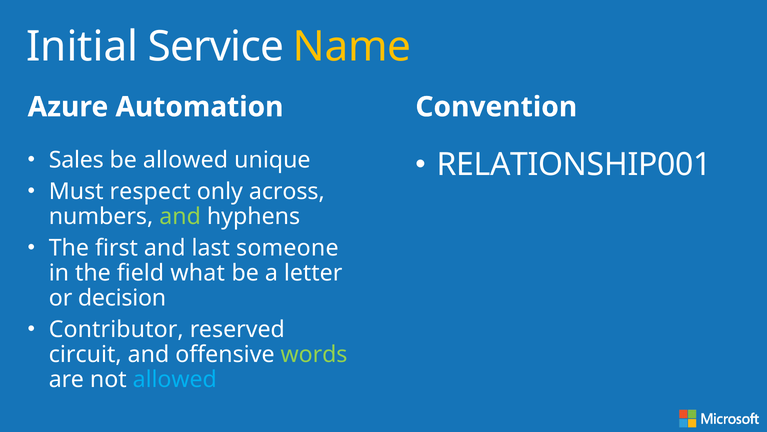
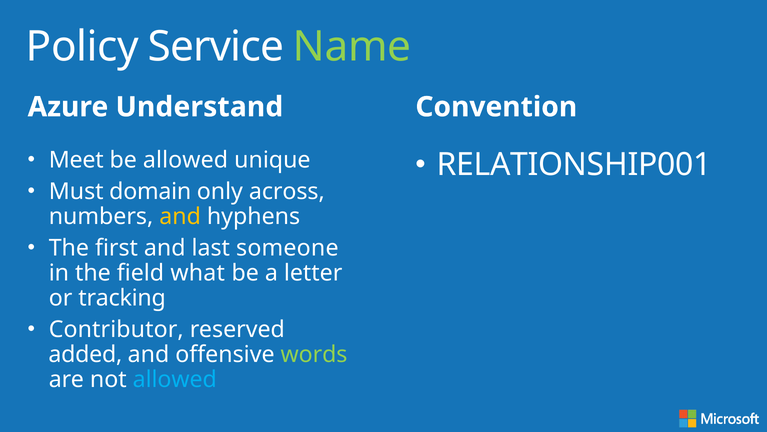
Initial: Initial -> Policy (82, 47)
Name colour: yellow -> light green (352, 47)
Automation: Automation -> Understand (199, 107)
Sales: Sales -> Meet (76, 160)
respect: respect -> domain (150, 191)
and colour: light green -> yellow (180, 216)
decision: decision -> tracking (122, 298)
circuit: circuit -> added (85, 354)
